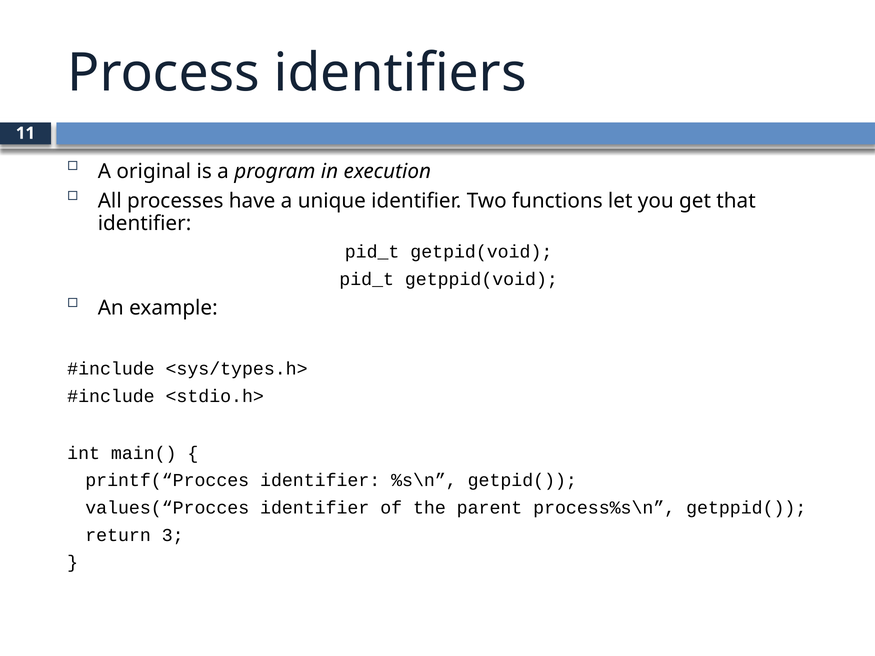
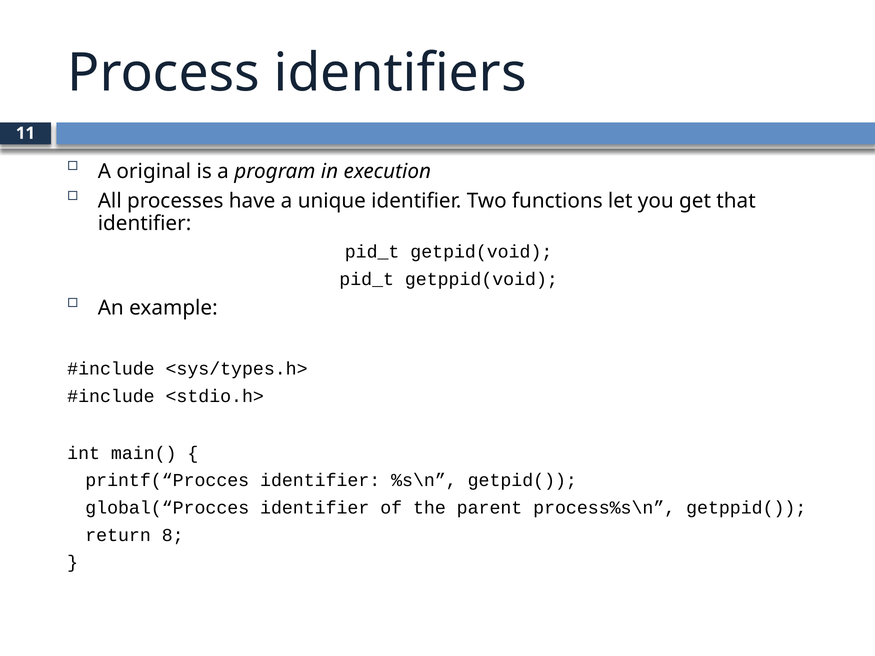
values(“Procces: values(“Procces -> global(“Procces (167, 508)
3: 3 -> 8 (173, 535)
